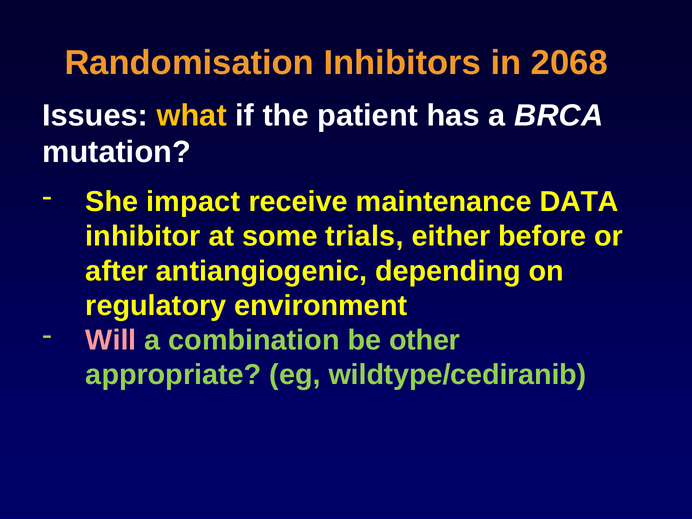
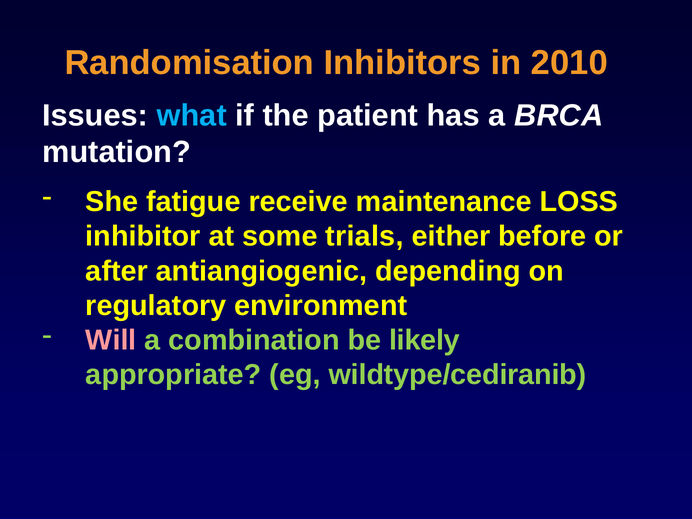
2068: 2068 -> 2010 (569, 63)
what colour: yellow -> light blue (192, 115)
impact: impact -> fatigue (193, 202)
DATA: DATA -> LOSS (579, 202)
other: other -> likely (425, 340)
